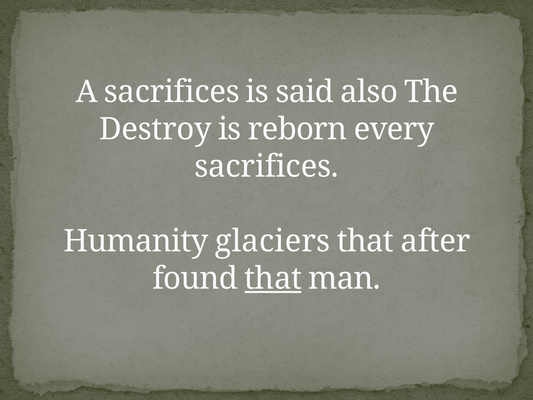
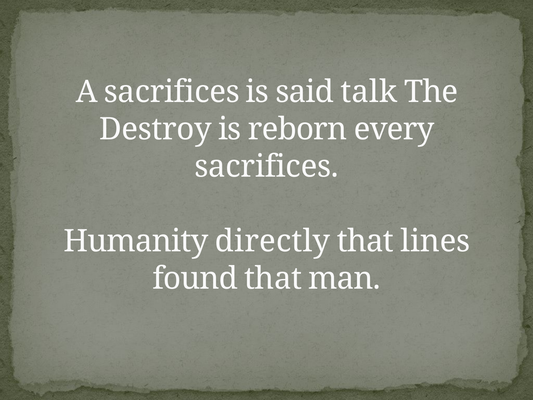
also: also -> talk (369, 92)
glaciers: glaciers -> directly (273, 241)
after: after -> lines (435, 241)
that underline: present -> none (273, 278)
